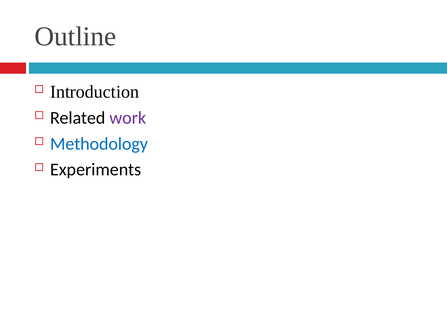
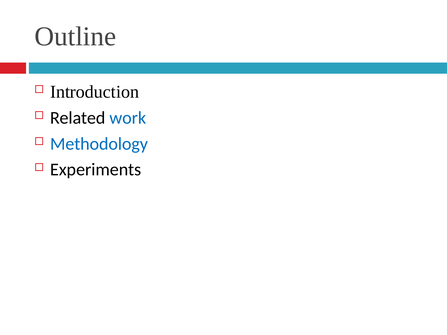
work colour: purple -> blue (128, 118)
